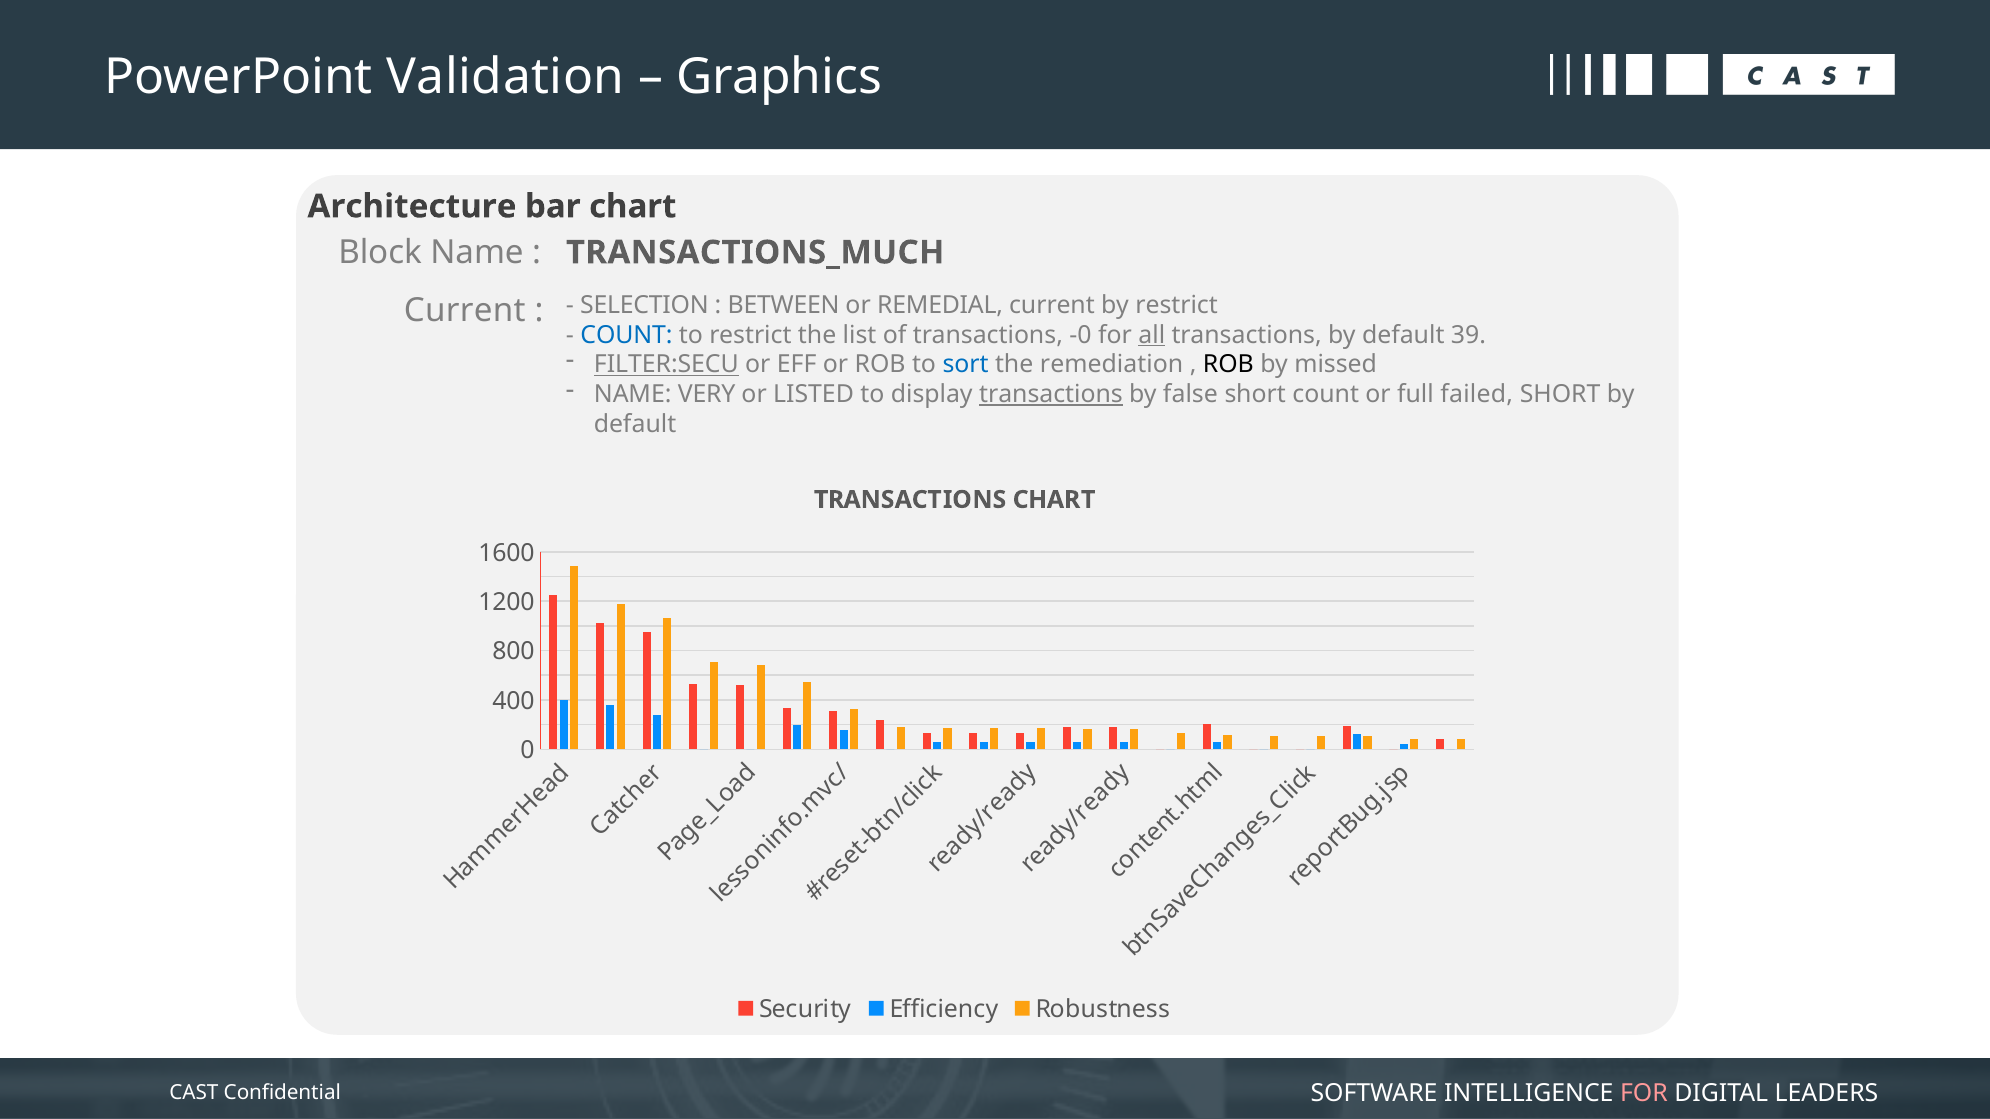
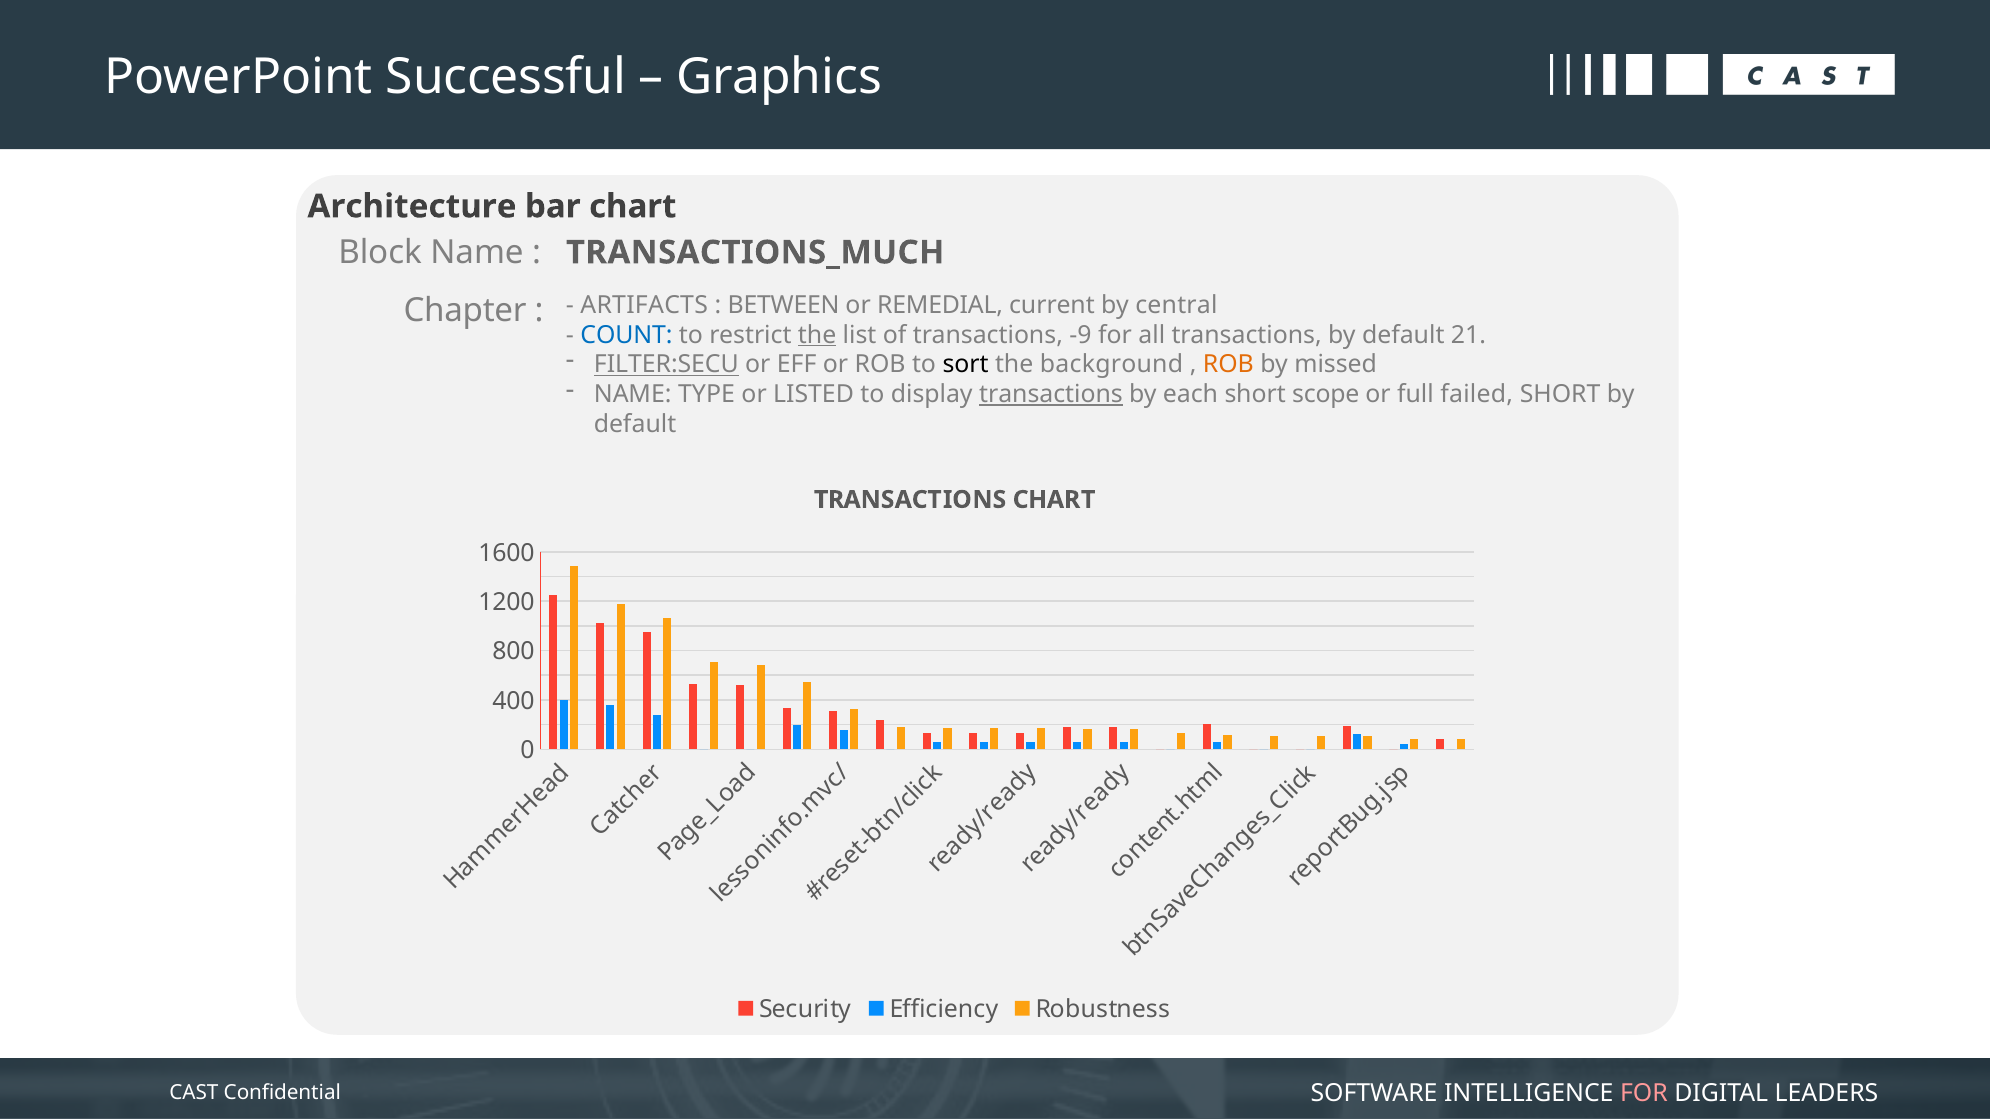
Validation: Validation -> Successful (506, 78)
SELECTION: SELECTION -> ARTIFACTS (644, 305)
by restrict: restrict -> central (1176, 305)
Current: Current -> Chapter (465, 311)
the underline: none -> present (817, 335)
-0: -0 -> -9 (1080, 335)
all underline: present -> none (1152, 335)
39: 39 -> 21 (1469, 335)
sort colour: blue -> black (966, 365)
remediation: remediation -> background (1112, 365)
ROB colour: black -> orange (1228, 365)
VERY: VERY -> TYPE (707, 395)
false: false -> each (1191, 395)
short count: count -> scope (1326, 395)
